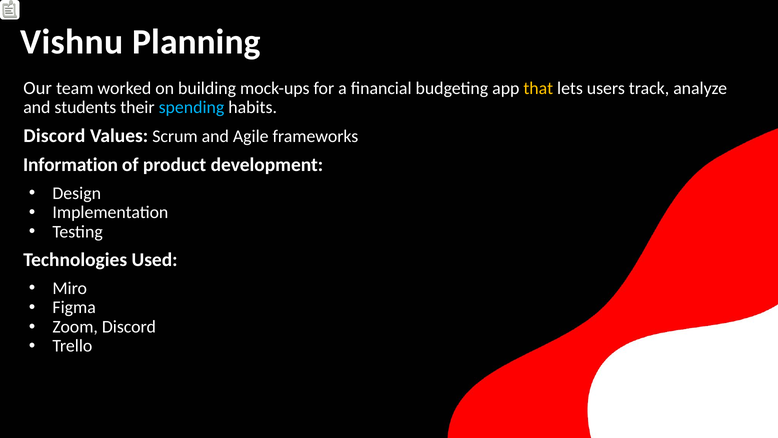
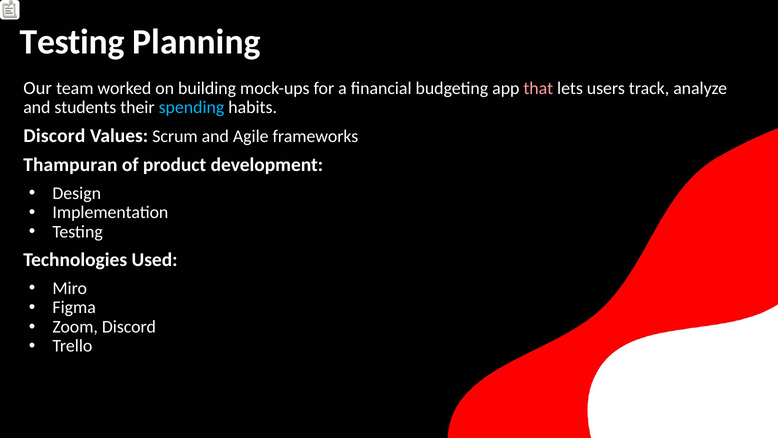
Vishnu: Vishnu -> Testing (72, 42)
that colour: yellow -> pink (538, 88)
Information: Information -> Thampuran (70, 165)
